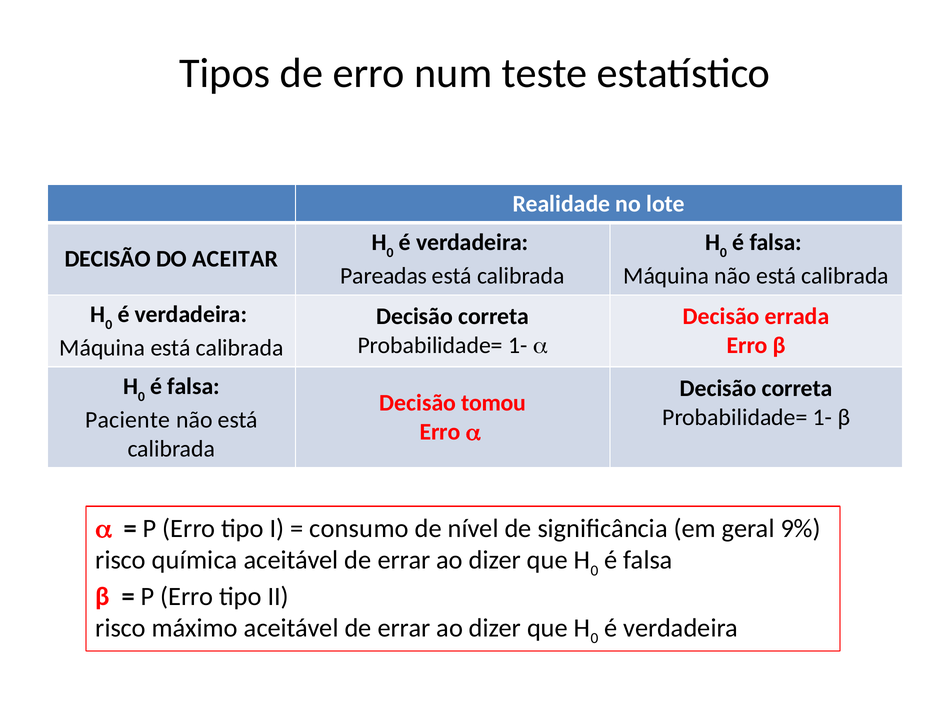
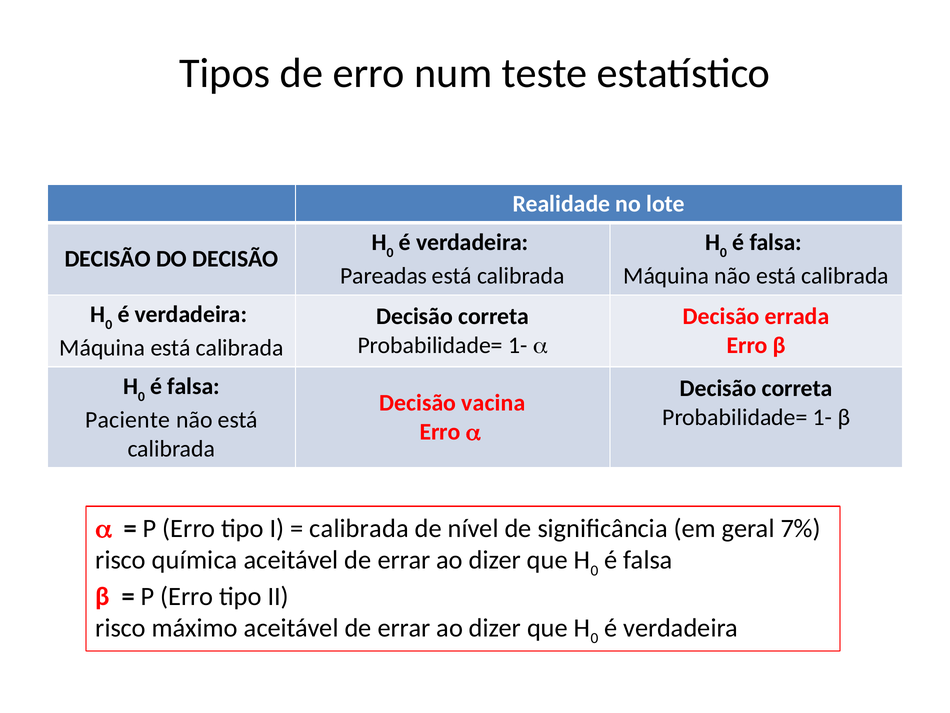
DO ACEITAR: ACEITAR -> DECISÃO (235, 259)
tomou: tomou -> vacina (493, 403)
consumo: consumo -> calibrada (359, 528)
9%: 9% -> 7% (801, 528)
